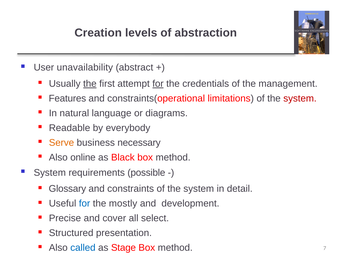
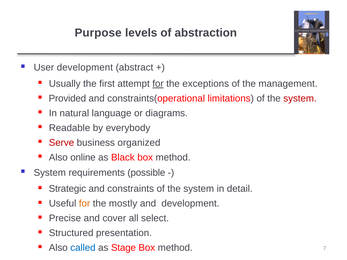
Creation: Creation -> Purpose (98, 33)
User unavailability: unavailability -> development (85, 68)
the underline: present -> none (90, 84)
credentials: credentials -> exceptions (206, 84)
Features: Features -> Provided (67, 99)
Serve colour: orange -> red (61, 143)
necessary: necessary -> organized (139, 143)
Glossary: Glossary -> Strategic (67, 189)
for colour: blue -> orange (85, 204)
